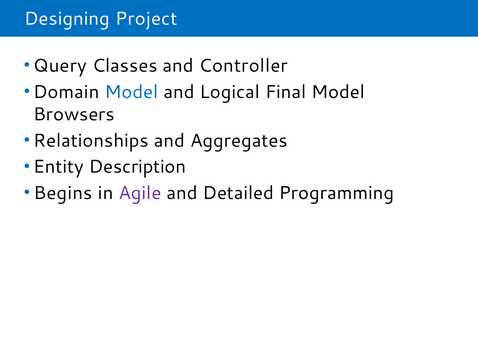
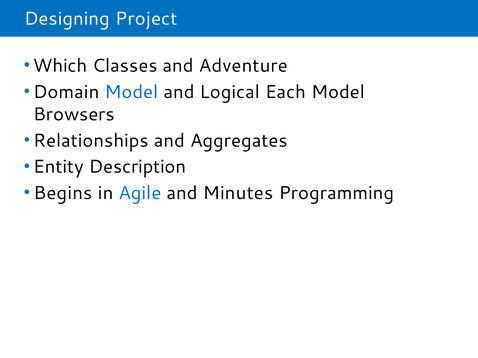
Query: Query -> Which (60, 66)
Controller: Controller -> Adventure (243, 66)
Final: Final -> Each (286, 92)
Agile colour: purple -> blue (140, 193)
Detailed: Detailed -> Minutes (238, 193)
